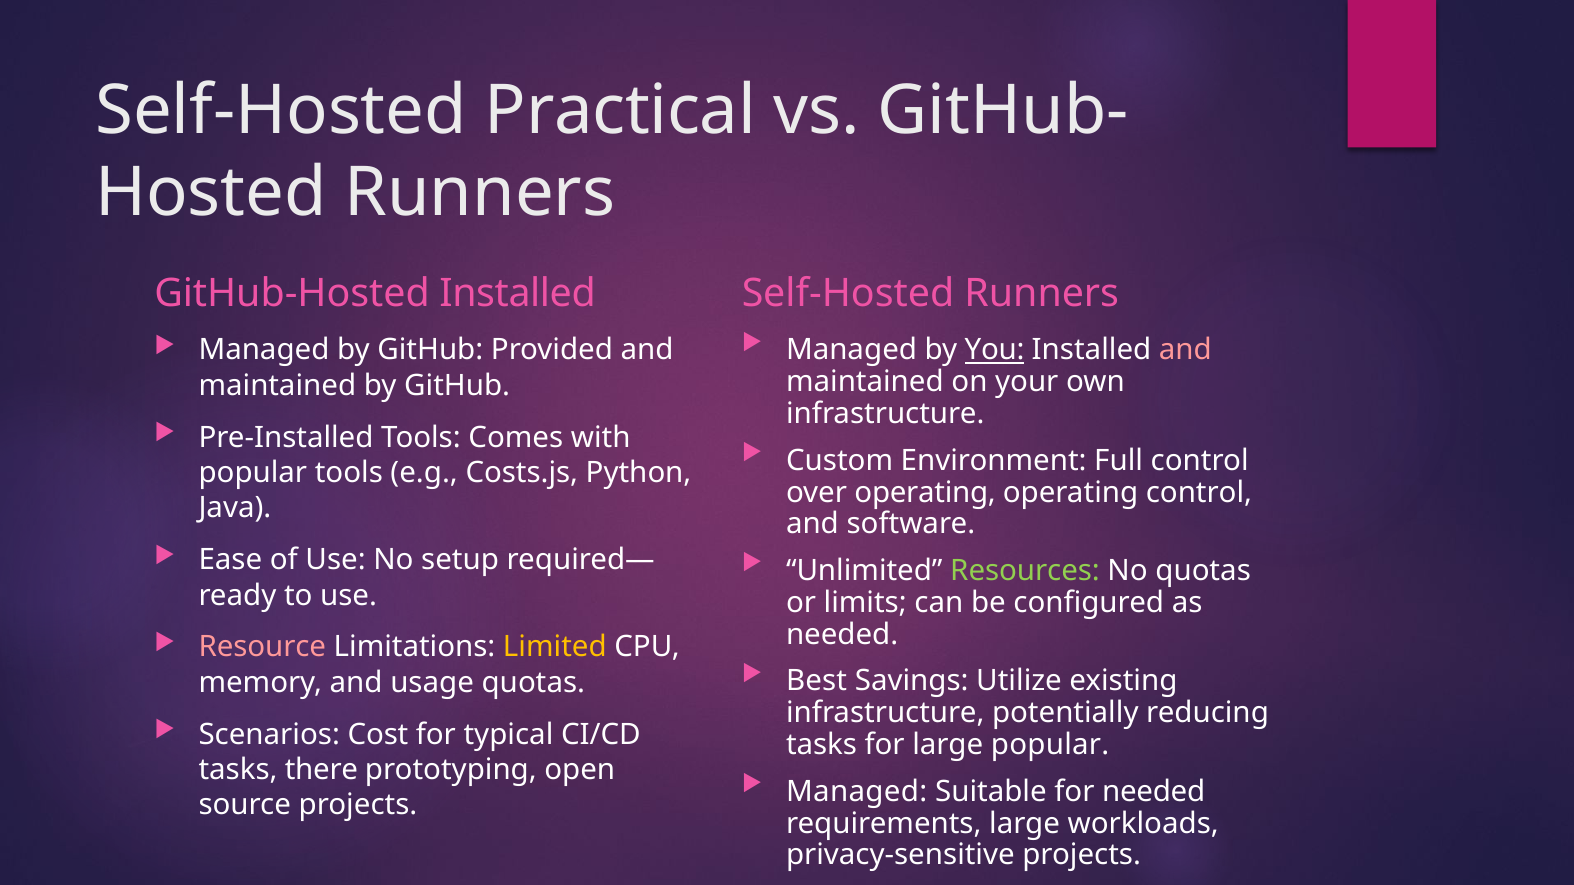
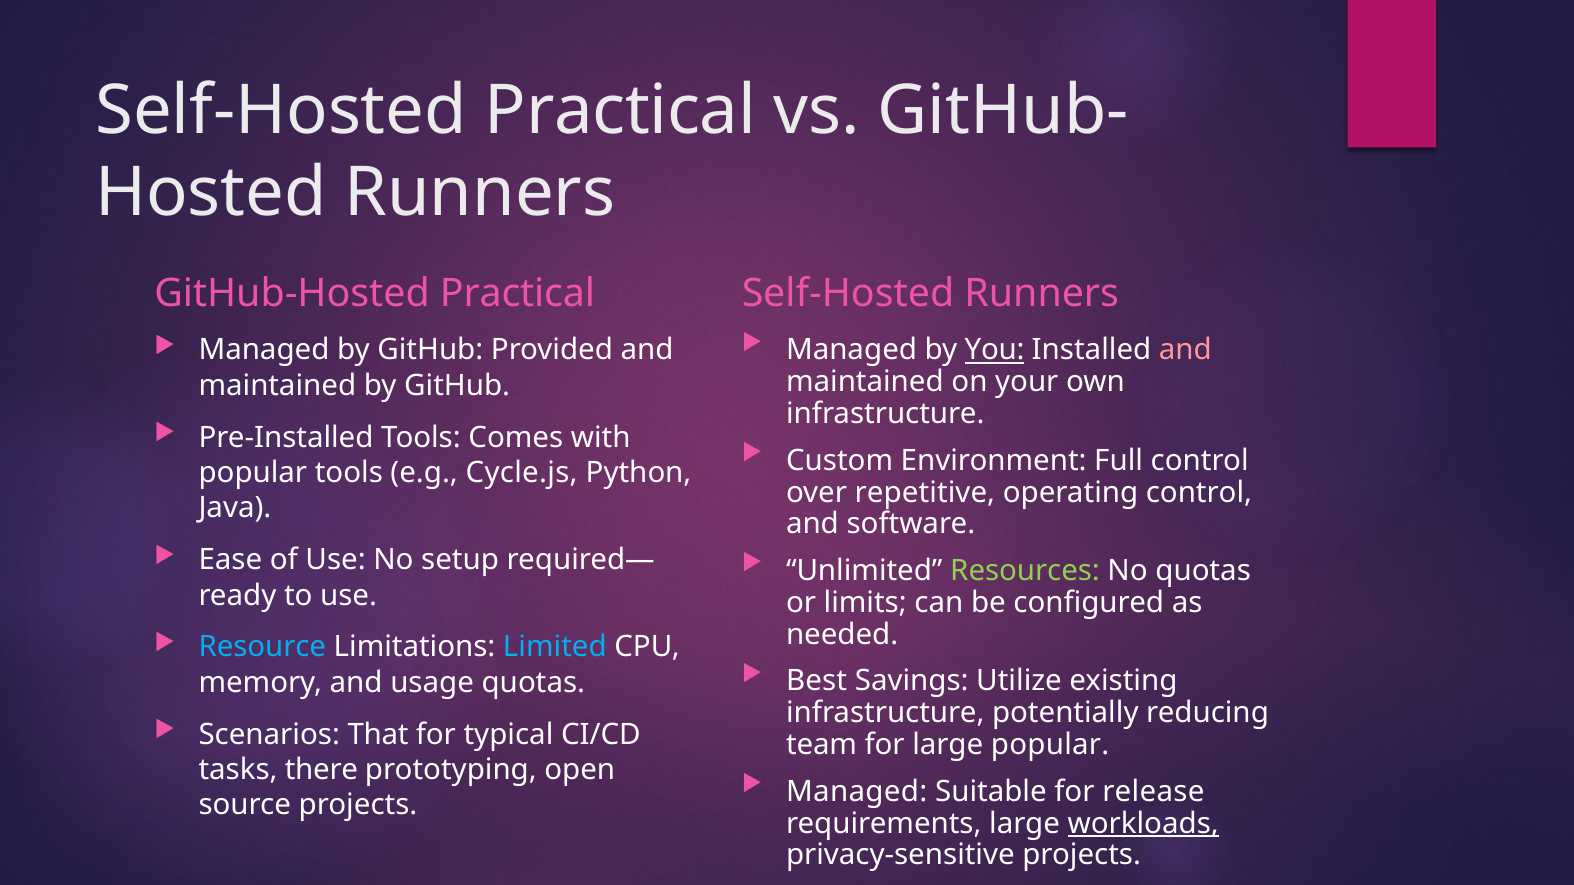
GitHub-Hosted Installed: Installed -> Practical (517, 294)
Costs.js: Costs.js -> Cycle.js (522, 473)
over operating: operating -> repetitive (925, 493)
Resource colour: pink -> light blue (262, 647)
Limited colour: yellow -> light blue (555, 647)
Cost: Cost -> That (378, 735)
tasks: tasks -> team (822, 745)
for needed: needed -> release (1153, 792)
workloads underline: none -> present (1143, 824)
